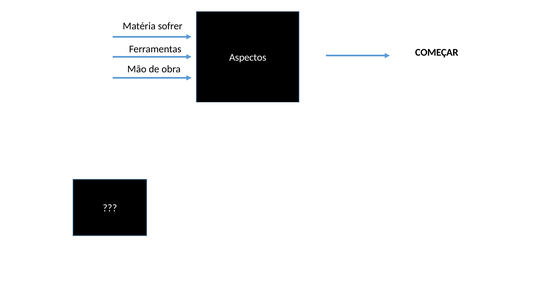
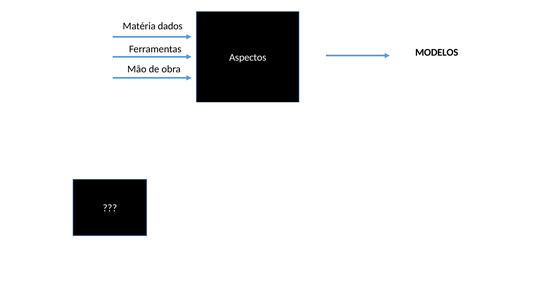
sofrer: sofrer -> dados (170, 26)
COMEÇAR: COMEÇAR -> MODELOS (437, 52)
